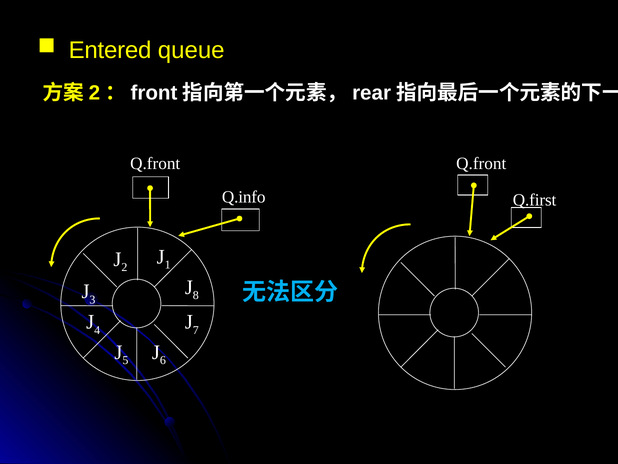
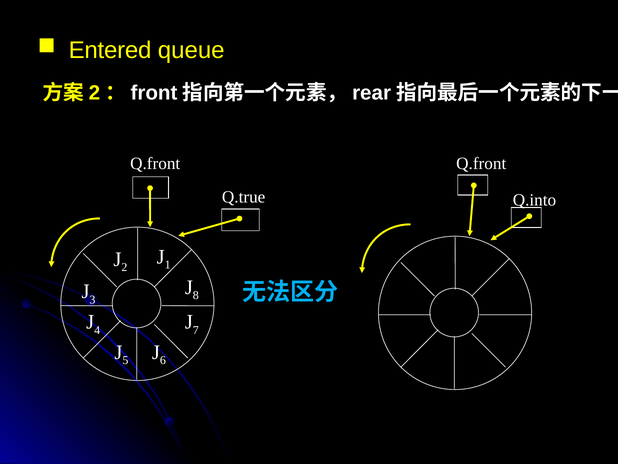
Q.info: Q.info -> Q.true (244, 197)
Q.first: Q.first -> Q.into (534, 200)
